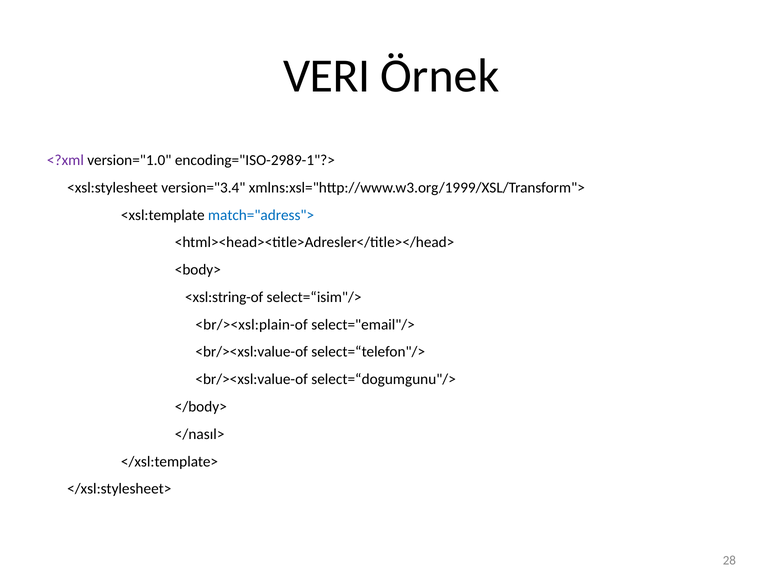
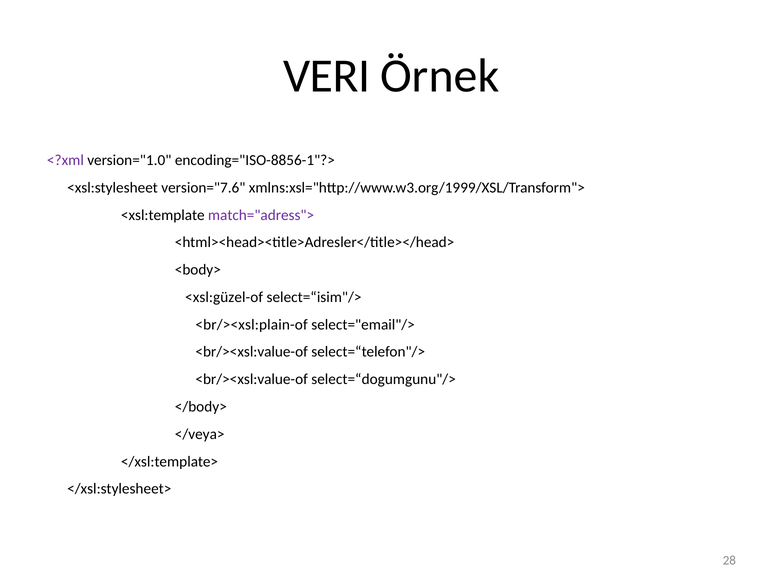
encoding="ISO-2989-1"?>: encoding="ISO-2989-1"?> -> encoding="ISO-8856-1"?> (255, 160)
version="3.4: version="3.4 -> version="7.6 (203, 188)
match="adress"> colour: blue -> purple (261, 215)
<xsl:string-of: <xsl:string-of -> <xsl:güzel-of (224, 297)
</nasıl>: </nasıl> -> </veya> (200, 434)
